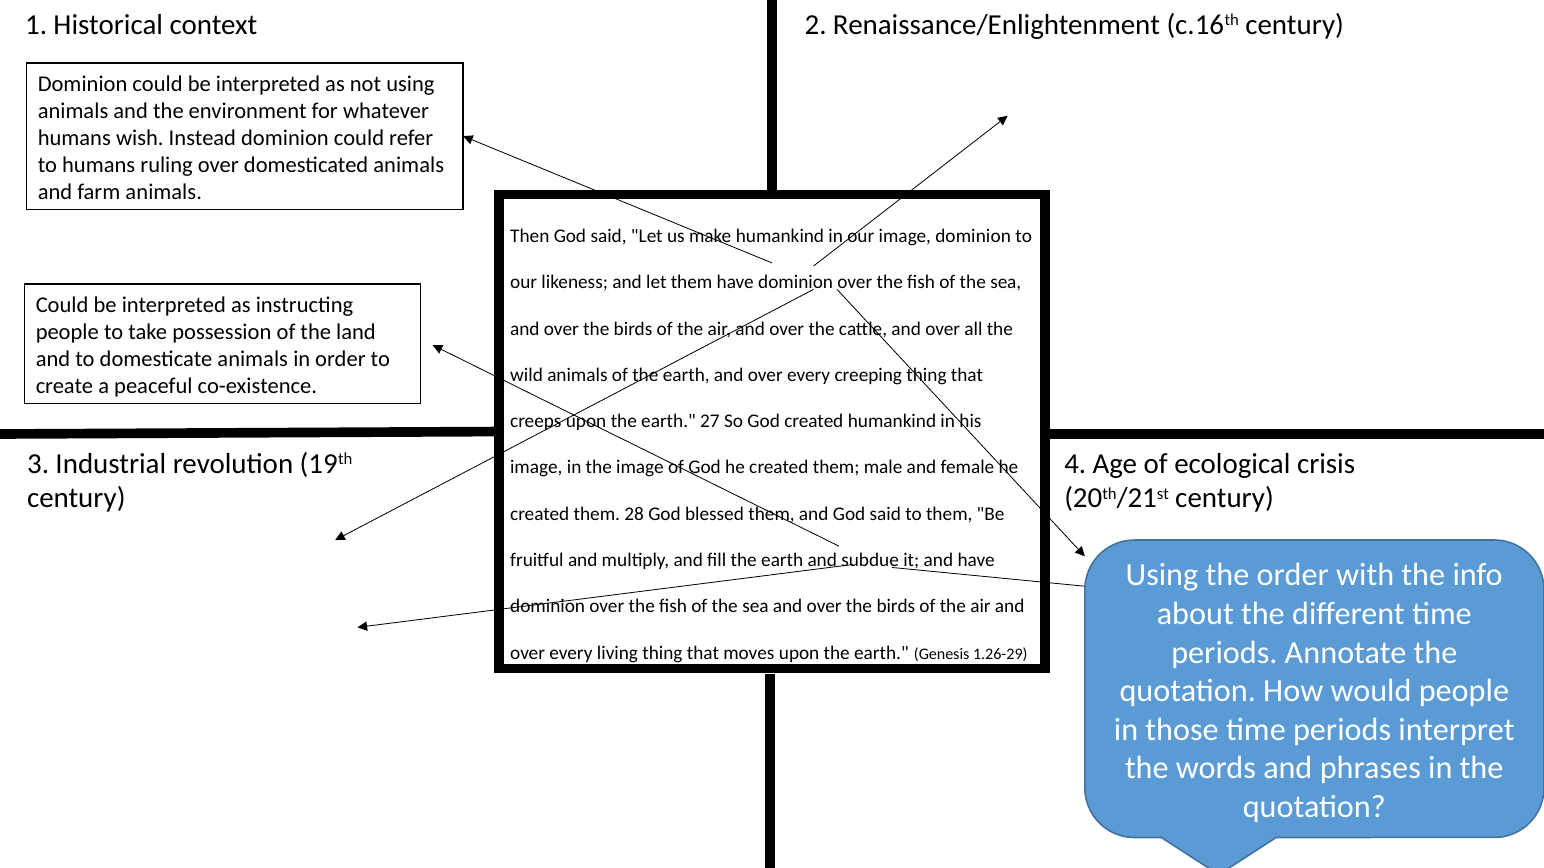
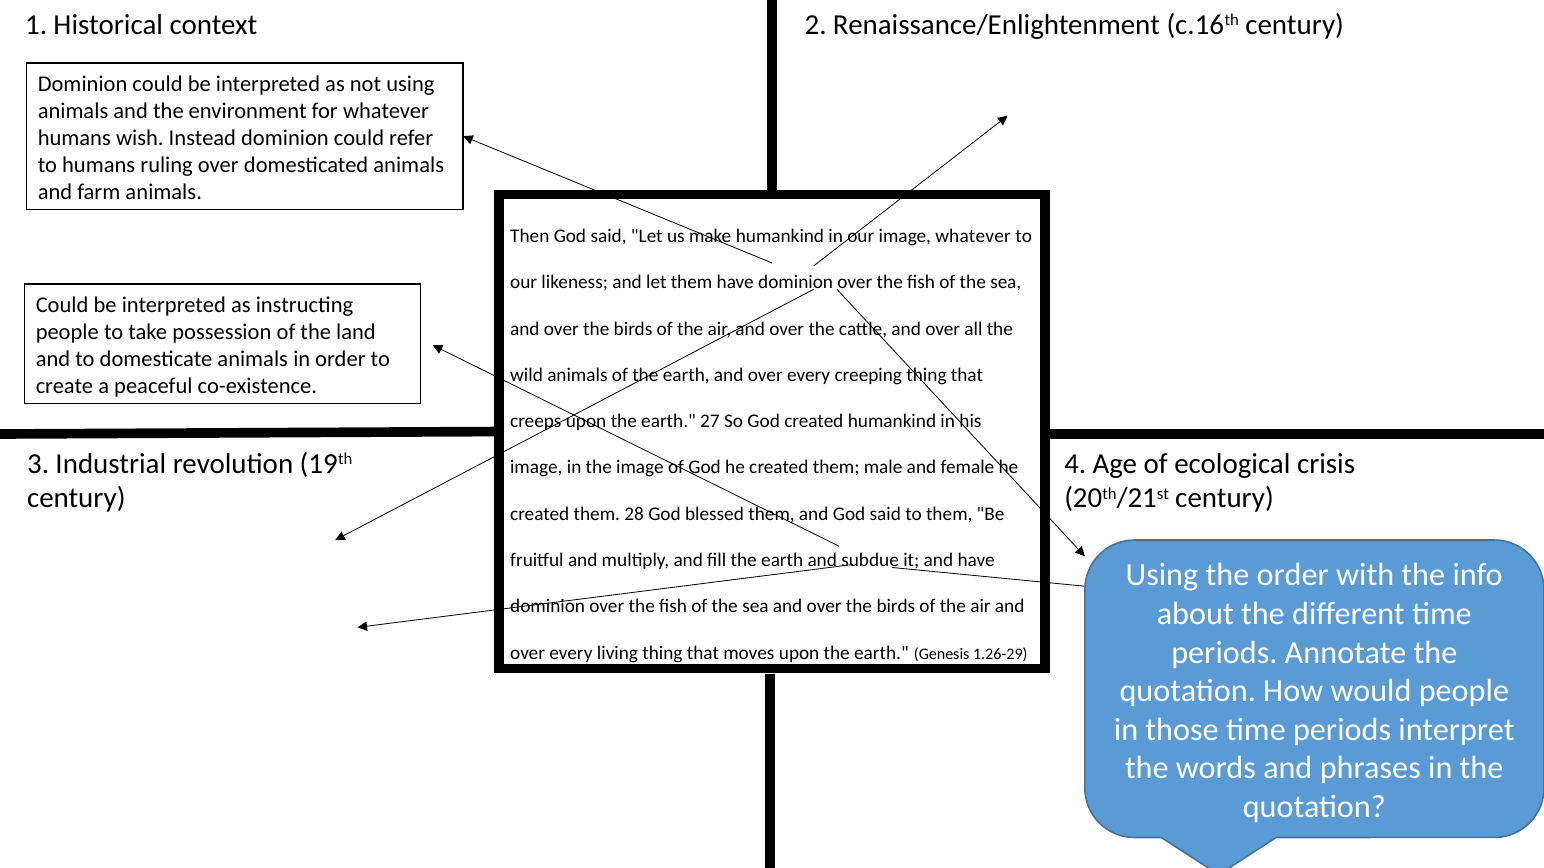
image dominion: dominion -> whatever (973, 236)
